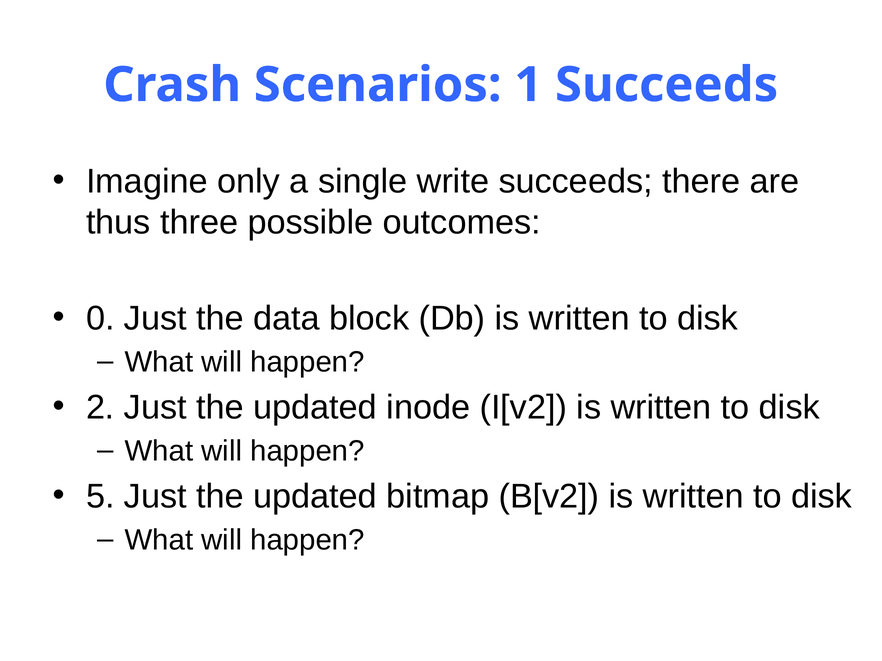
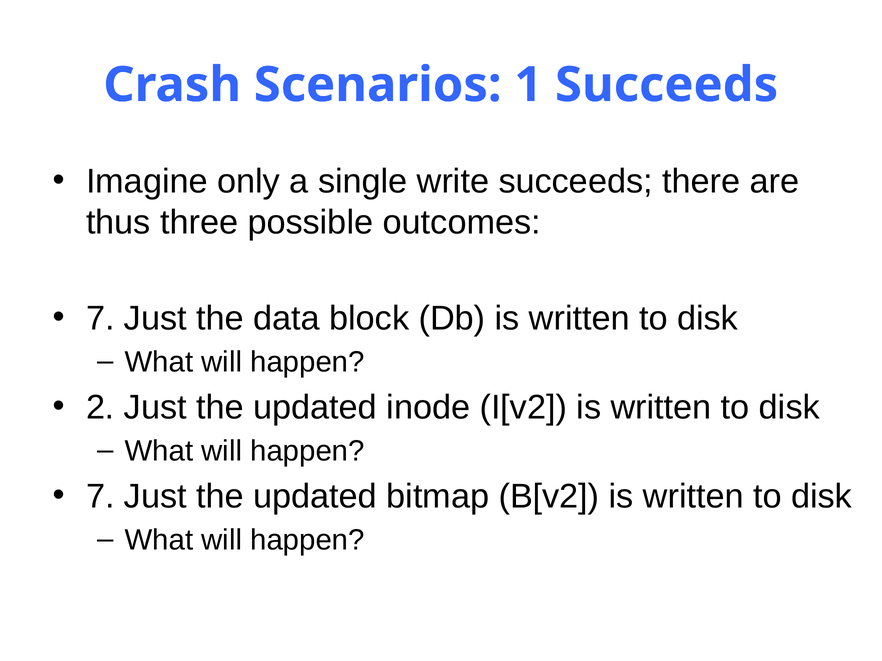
0: 0 -> 7 (100, 319)
5: 5 -> 7 (100, 497)
